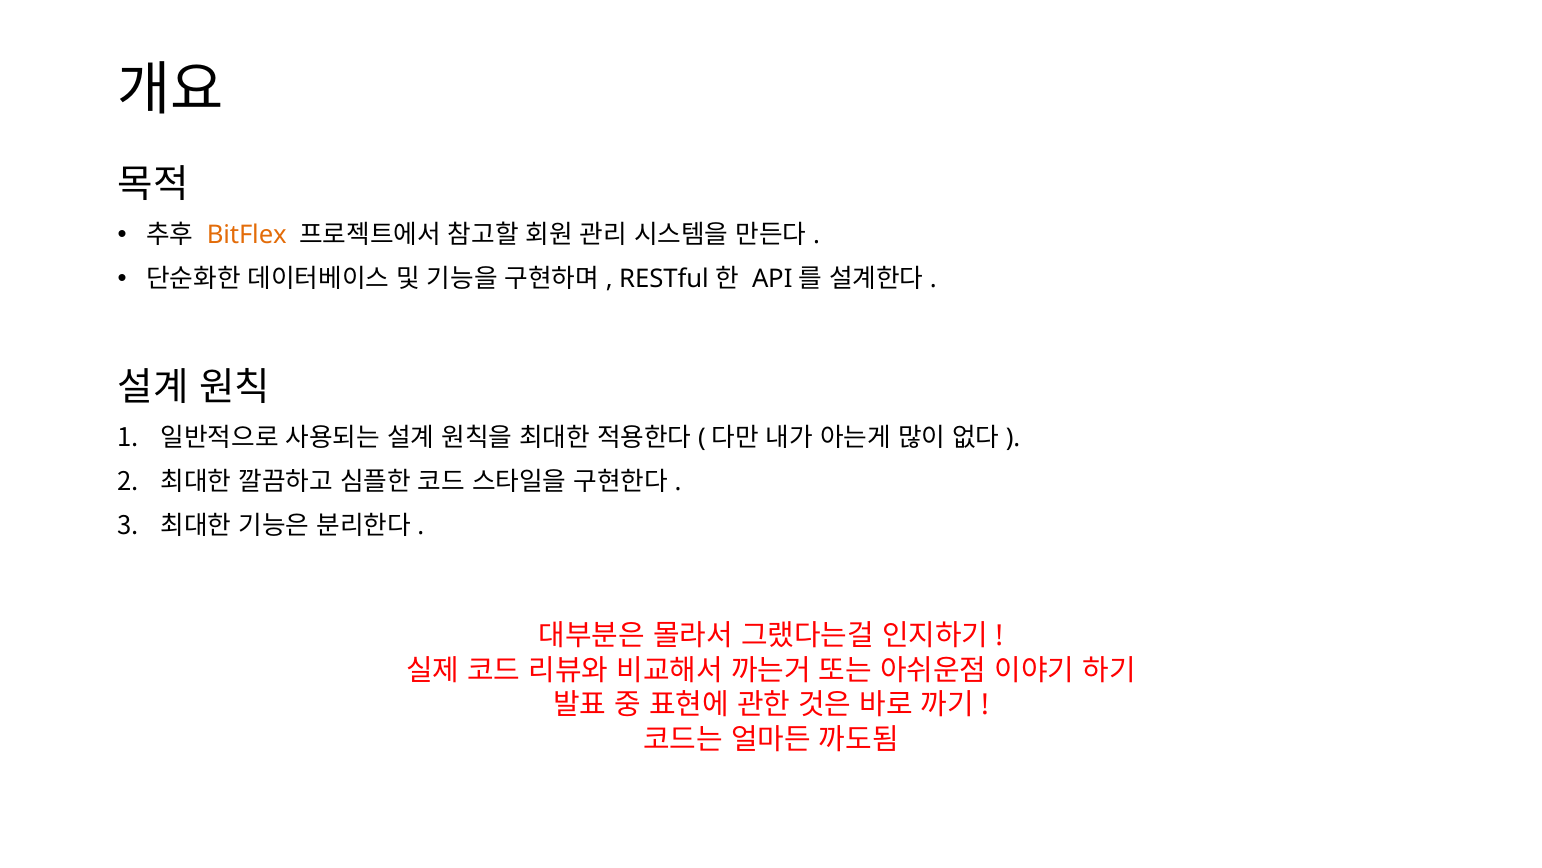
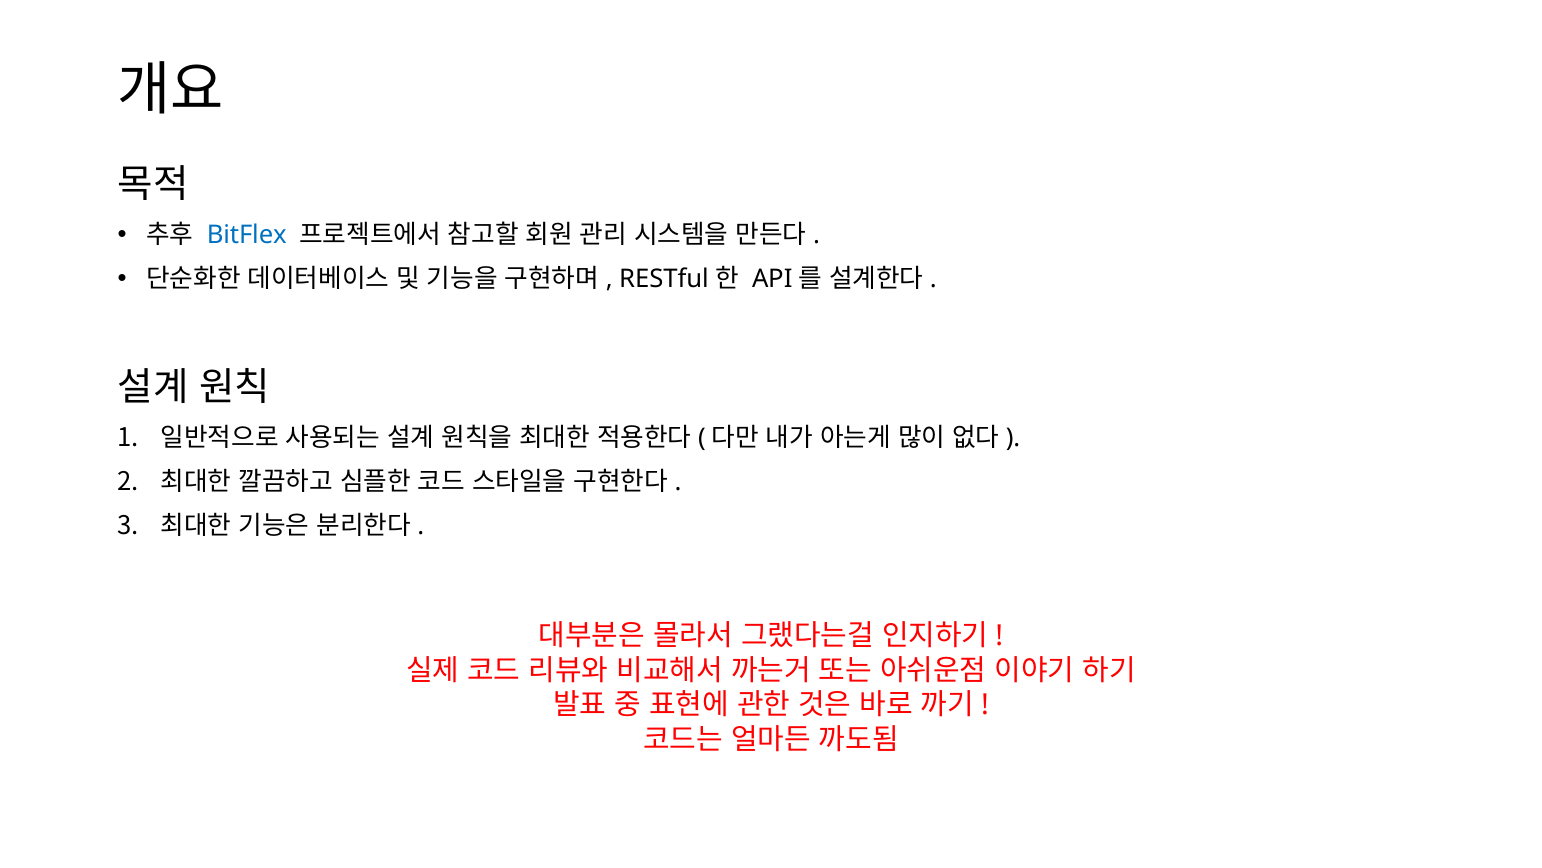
BitFlex colour: orange -> blue (247, 235)
